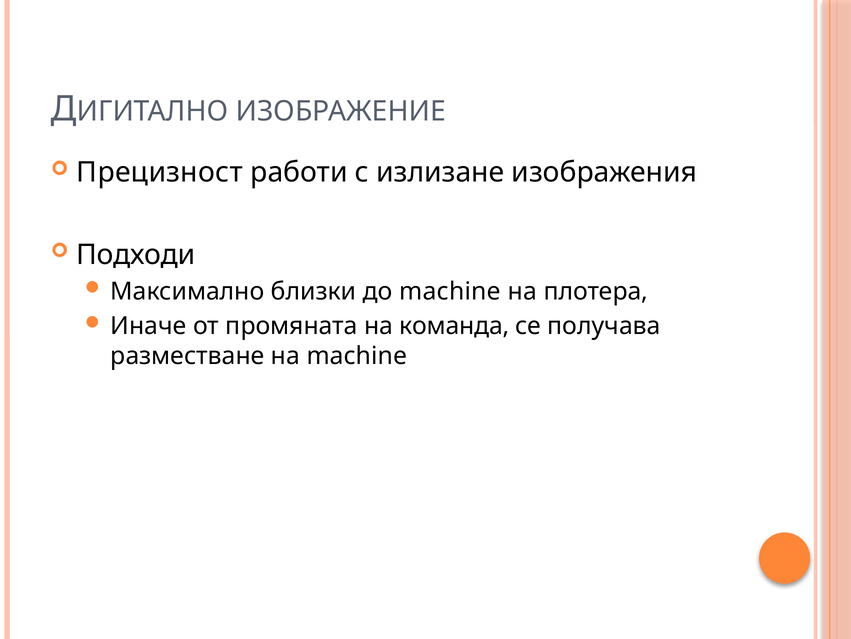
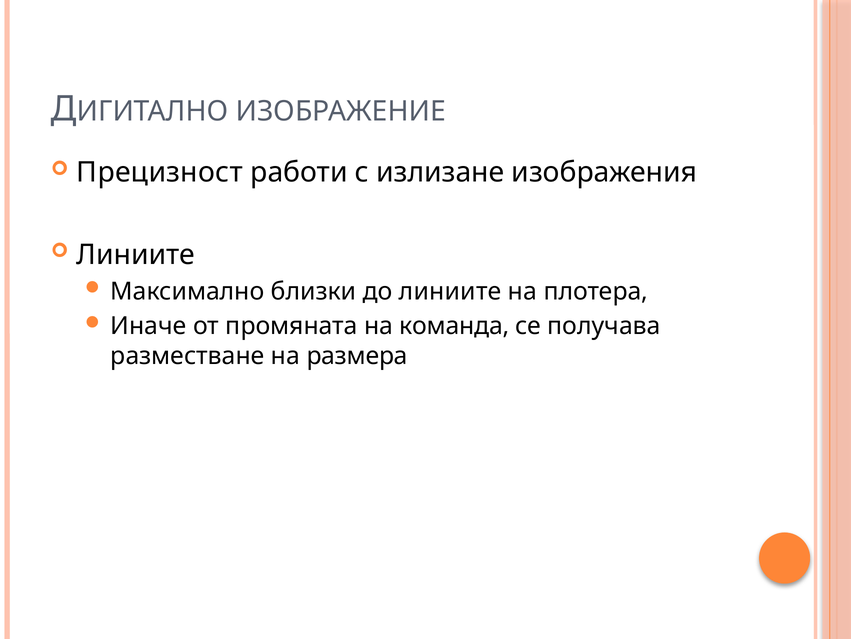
Подходи: Подходи -> Линиите (136, 254)
до machine: machine -> линиите (450, 291)
на machine: machine -> размера (357, 356)
